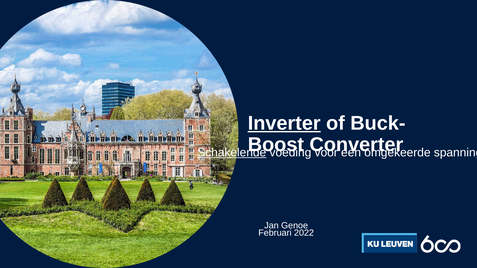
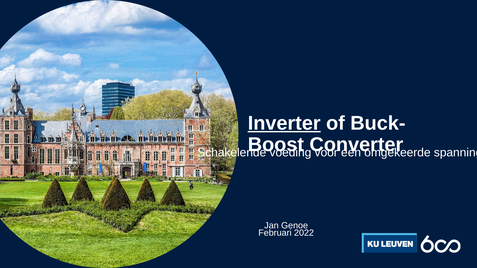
Schakelende underline: present -> none (232, 153)
